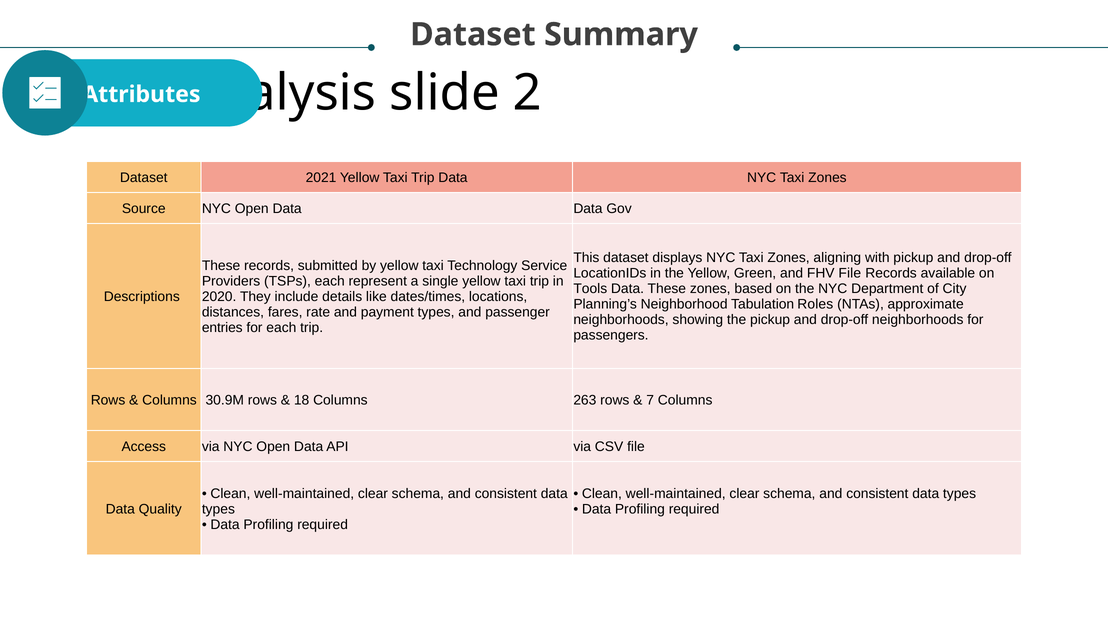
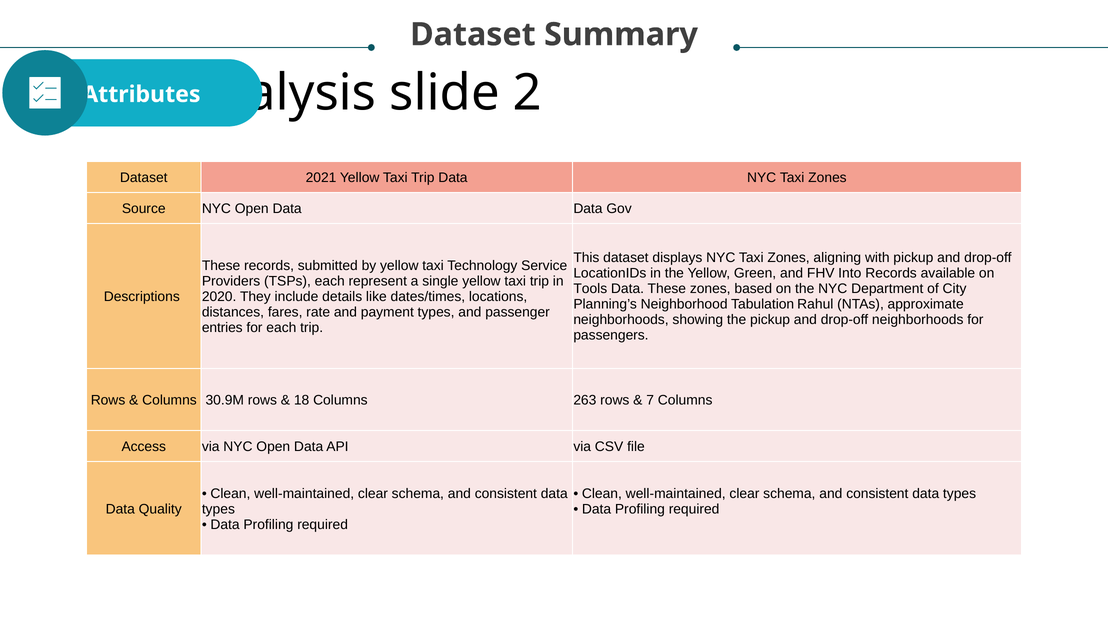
FHV File: File -> Into (850, 274)
Roles: Roles -> Rahul (815, 305)
